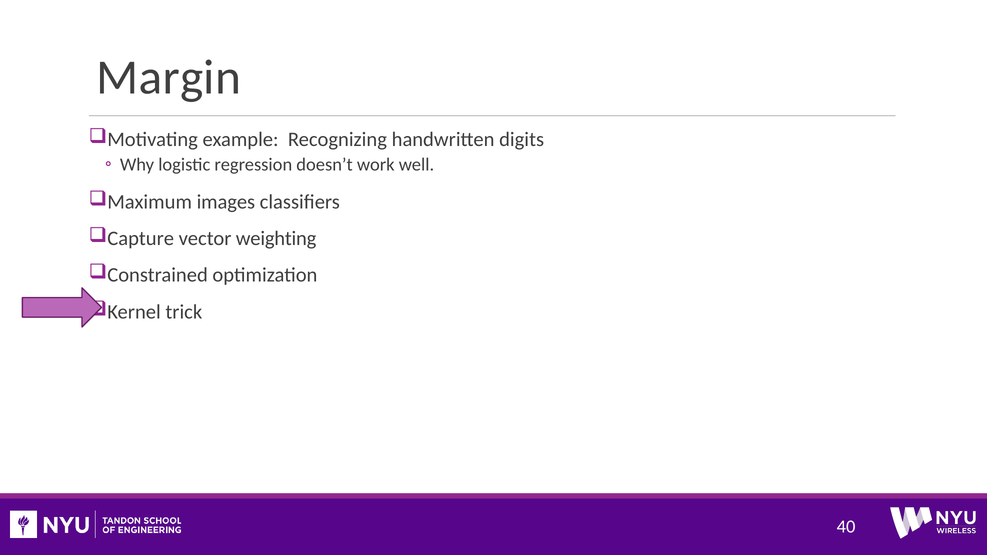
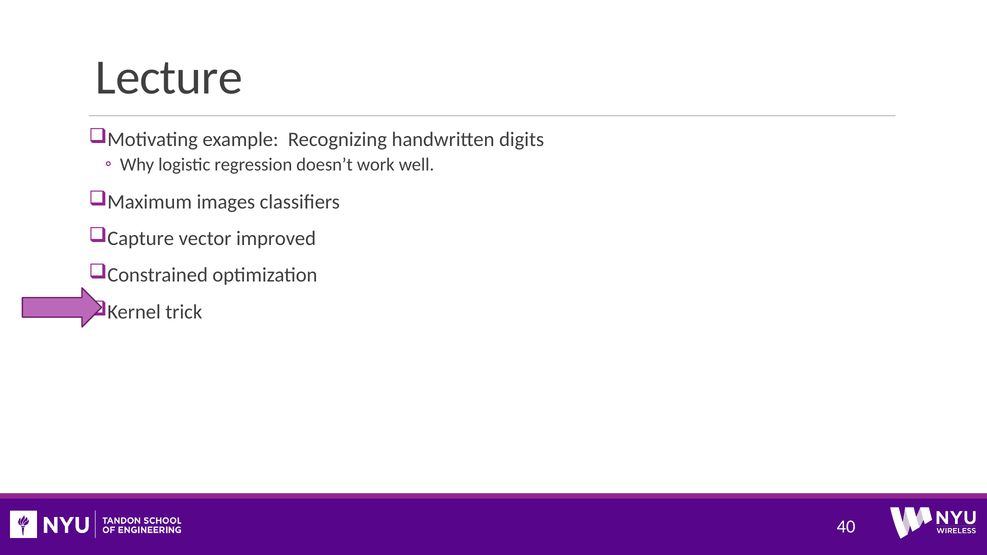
Margin: Margin -> Lecture (169, 77)
weighting: weighting -> improved (276, 239)
